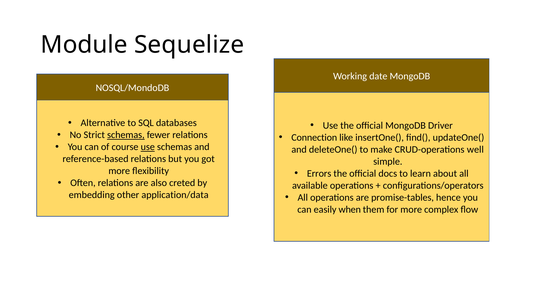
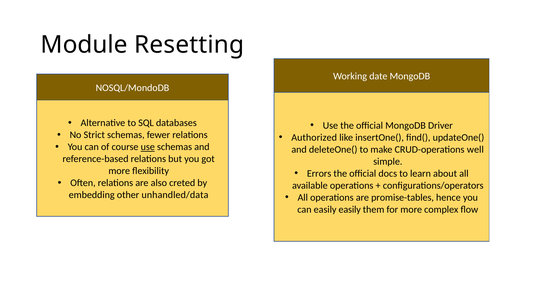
Sequelize: Sequelize -> Resetting (189, 45)
schemas underline: present -> none (126, 135)
Connection: Connection -> Authorized (314, 137)
application/data: application/data -> unhandled/data (175, 195)
easily when: when -> easily (350, 209)
